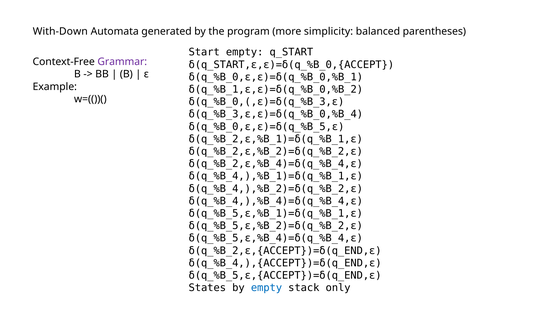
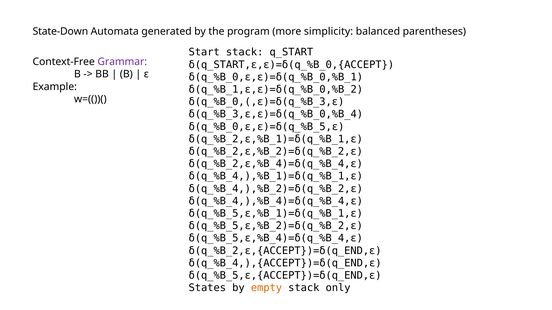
With-Down: With-Down -> State-Down (60, 31)
Start empty: empty -> stack (245, 52)
empty colour: blue -> orange (267, 288)
